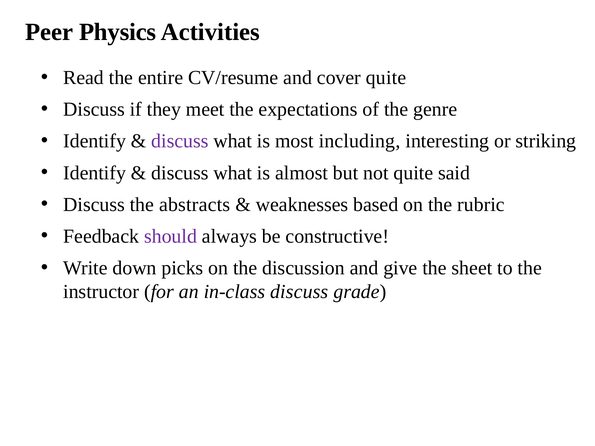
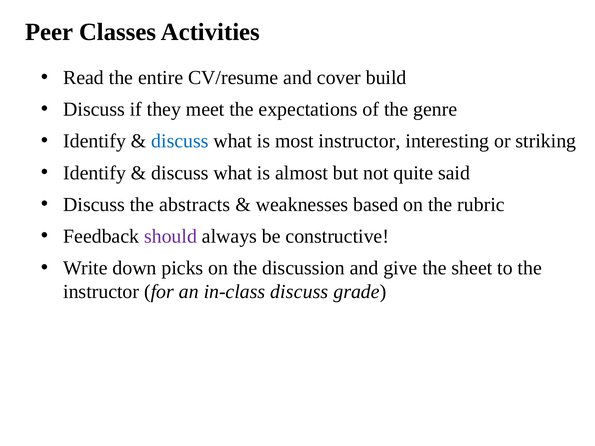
Physics: Physics -> Classes (118, 32)
cover quite: quite -> build (386, 78)
discuss colour: purple -> blue (180, 141)
most including: including -> instructor (360, 141)
